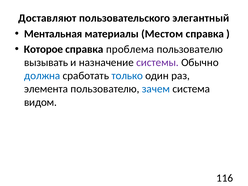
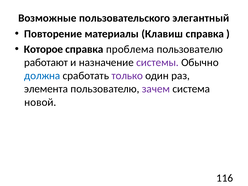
Доставляют: Доставляют -> Возможные (47, 18)
Ментальная: Ментальная -> Повторение (53, 34)
Местом: Местом -> Клавиш (162, 34)
вызывать: вызывать -> работают (46, 62)
только colour: blue -> purple (127, 76)
зачем colour: blue -> purple (156, 89)
видом: видом -> новой (40, 102)
